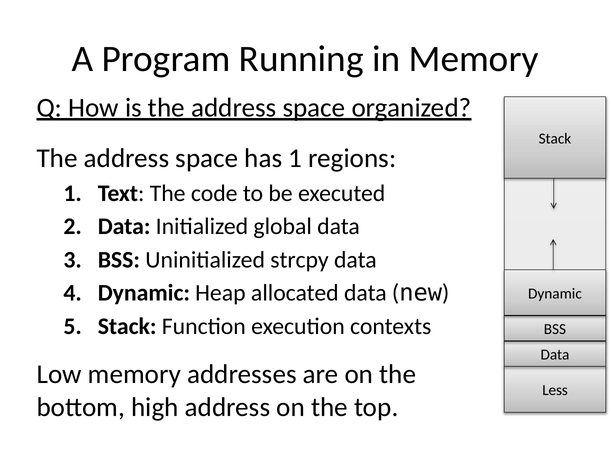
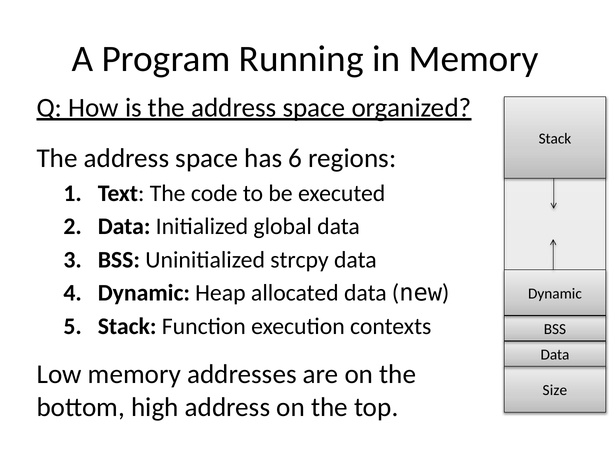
has 1: 1 -> 6 (295, 158)
Less: Less -> Size (555, 391)
